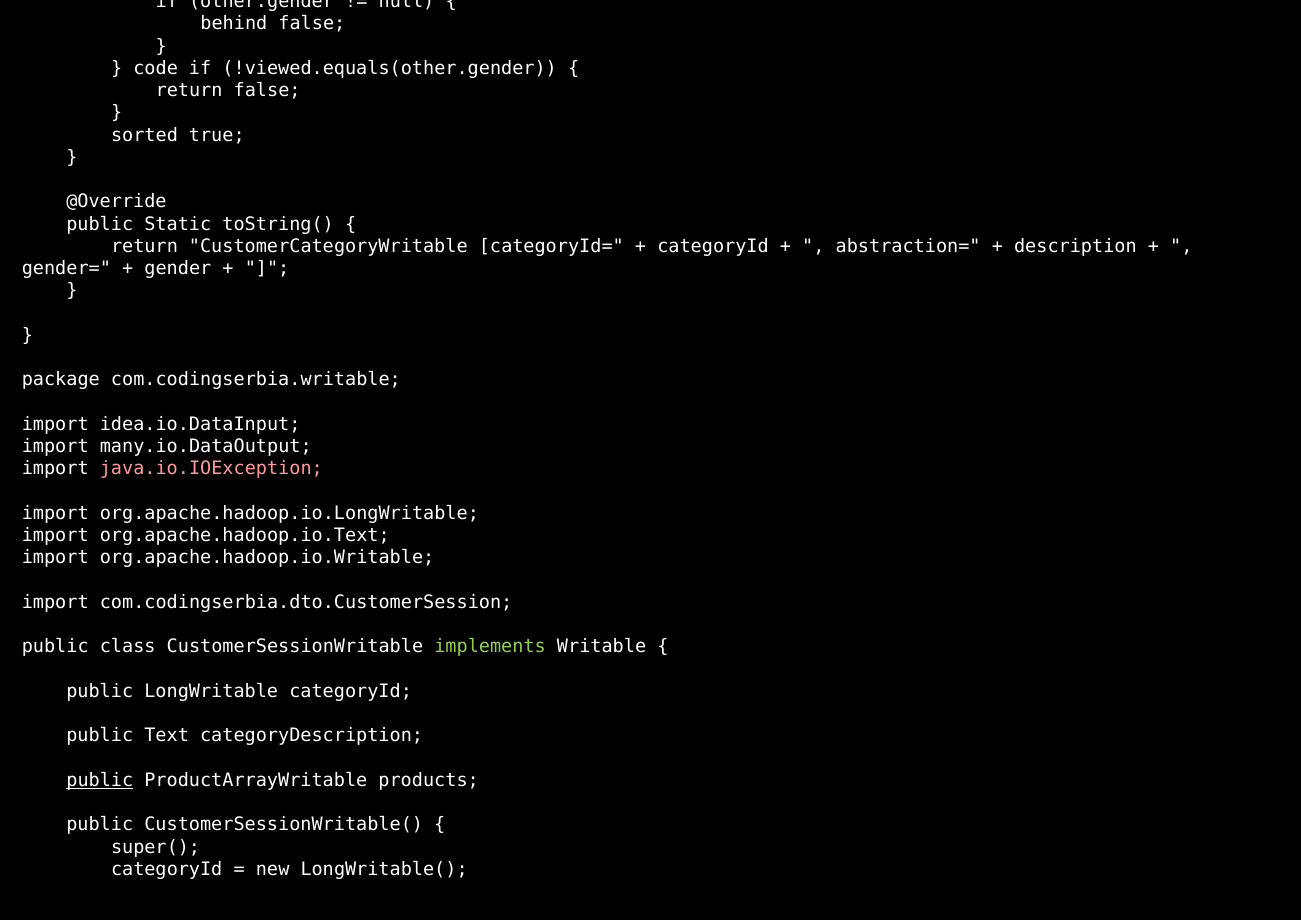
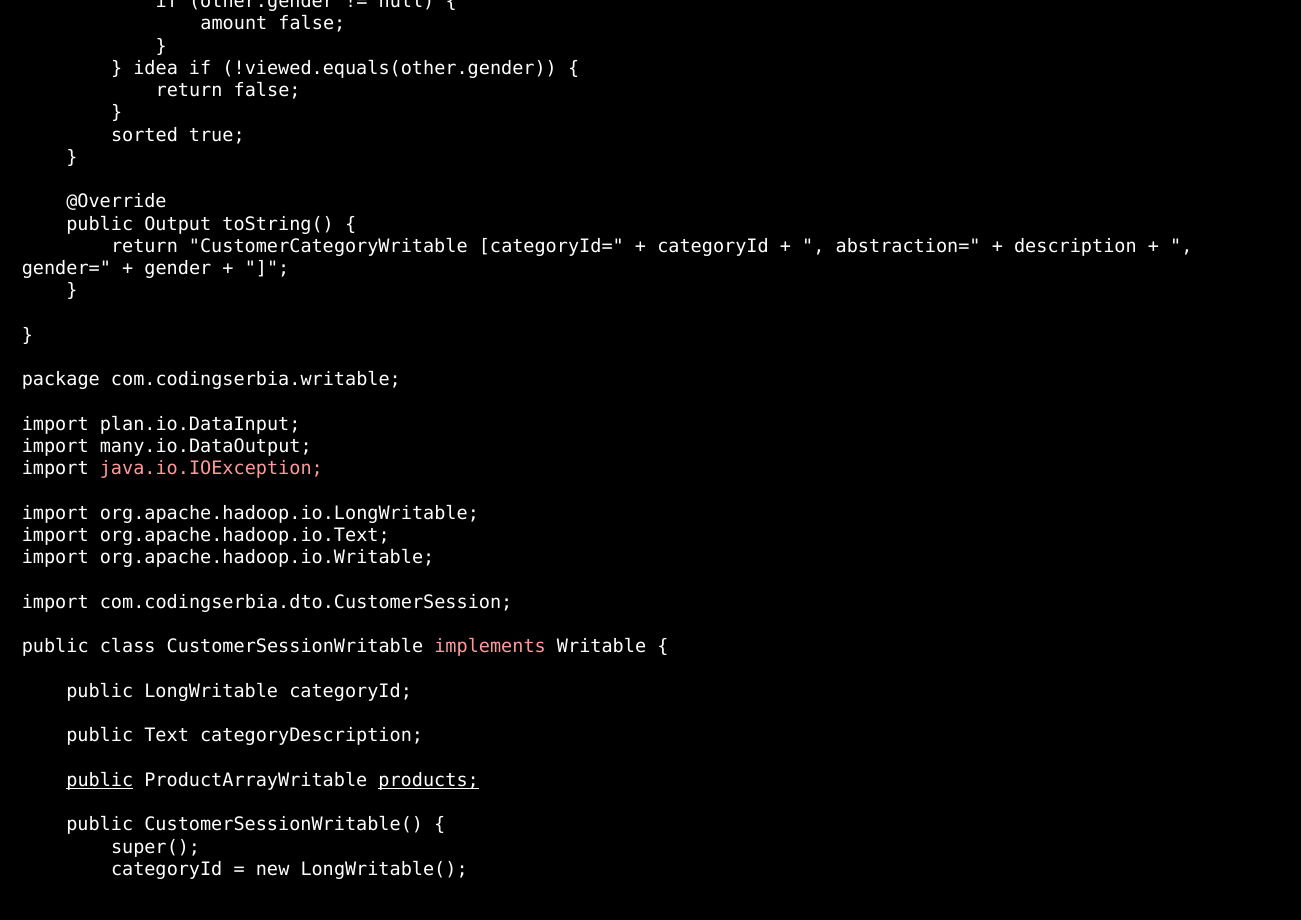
behind: behind -> amount (234, 24)
code: code -> idea (156, 68)
Static: Static -> Output (178, 224)
idea.io.DataInput: idea.io.DataInput -> plan.io.DataInput (200, 424)
implements colour: light green -> pink (490, 647)
products underline: none -> present (429, 780)
